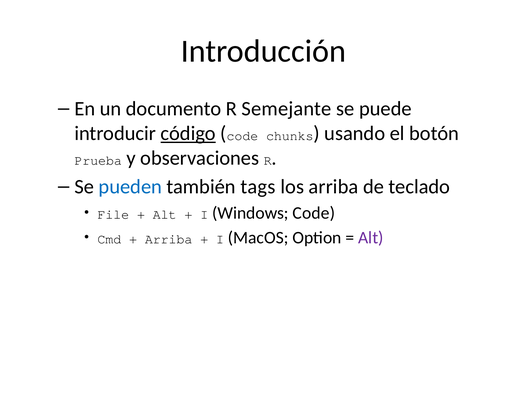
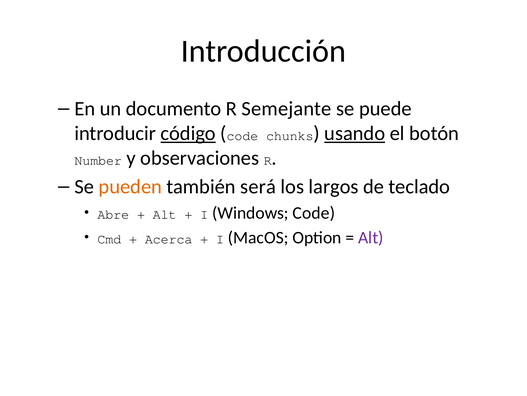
usando underline: none -> present (355, 133)
Prueba: Prueba -> Number (98, 160)
pueden colour: blue -> orange (130, 187)
tags: tags -> será (258, 187)
los arriba: arriba -> largos (334, 187)
File: File -> Abre (113, 214)
Arriba: Arriba -> Acerca (169, 239)
